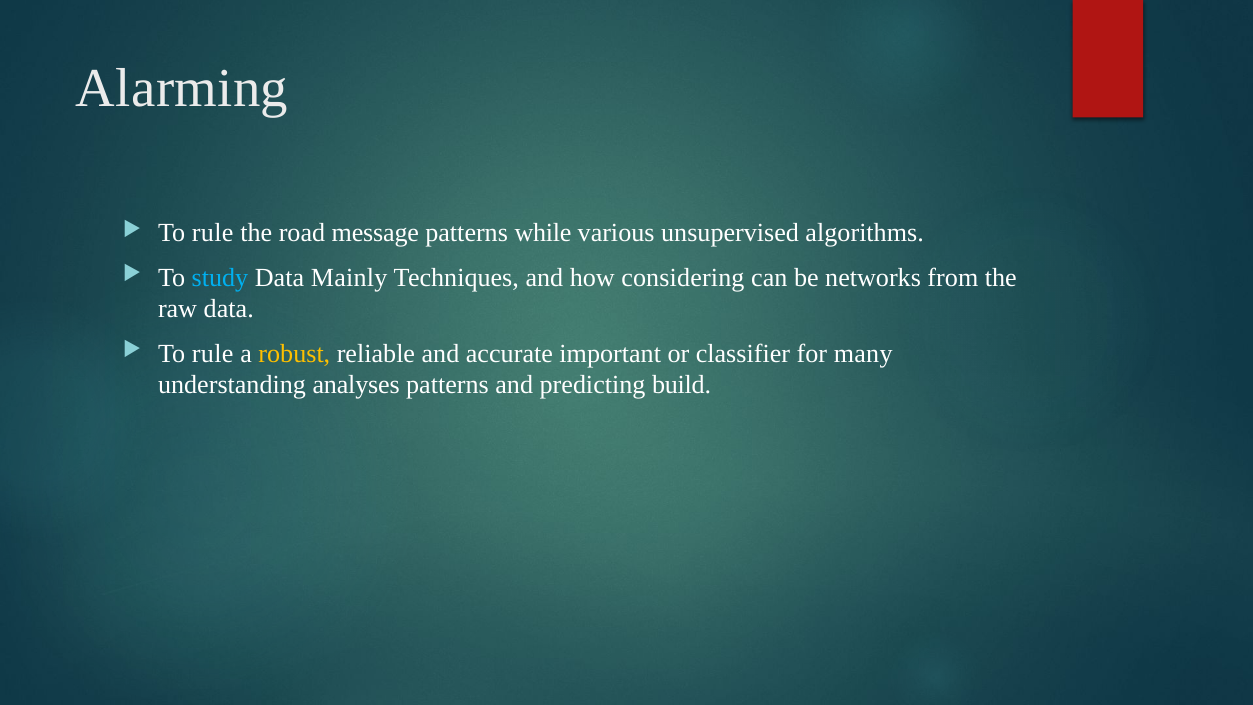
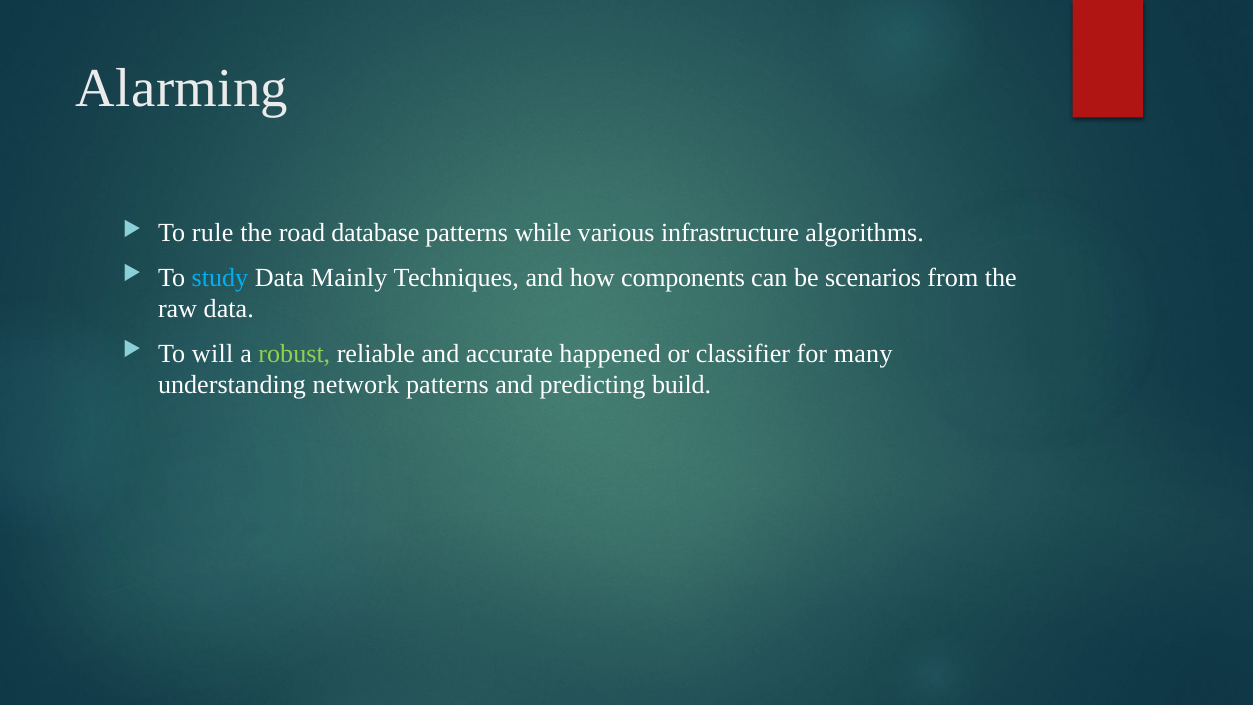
message: message -> database (375, 233)
unsupervised: unsupervised -> infrastructure (730, 233)
considering: considering -> components (683, 278)
networks: networks -> scenarios (873, 278)
rule: rule -> will (213, 353)
robust colour: yellow -> light green (294, 353)
important: important -> happened (610, 353)
analyses: analyses -> network (356, 385)
